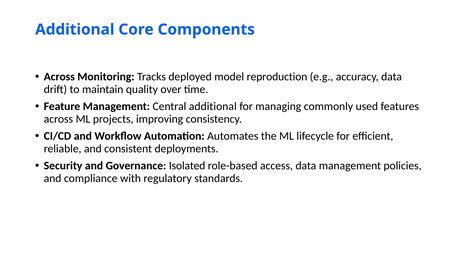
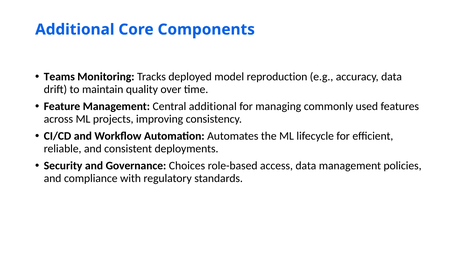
Across: Across -> Teams (59, 77)
Isolated: Isolated -> Choices (187, 166)
